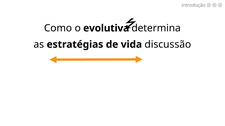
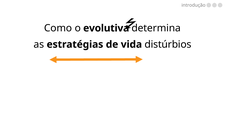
discussão: discussão -> distúrbios (168, 45)
